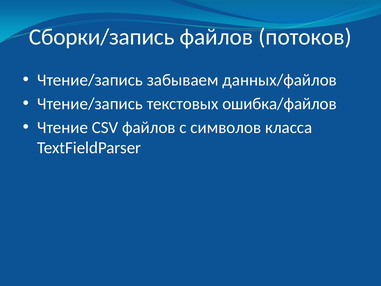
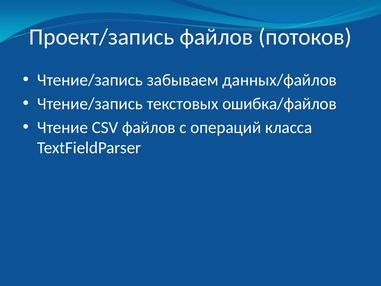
Сборки/запись: Сборки/запись -> Проект/запись (102, 37)
символов: символов -> операций (226, 127)
